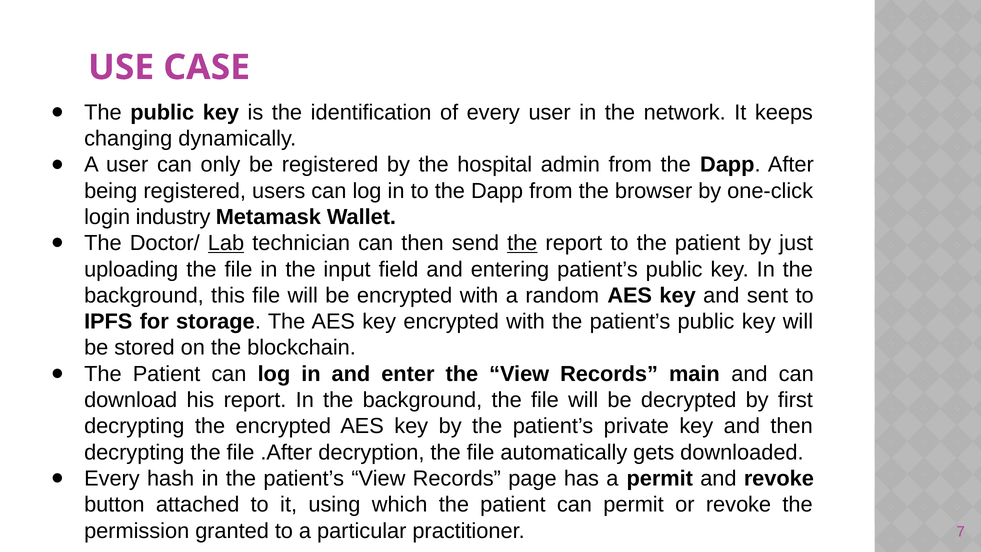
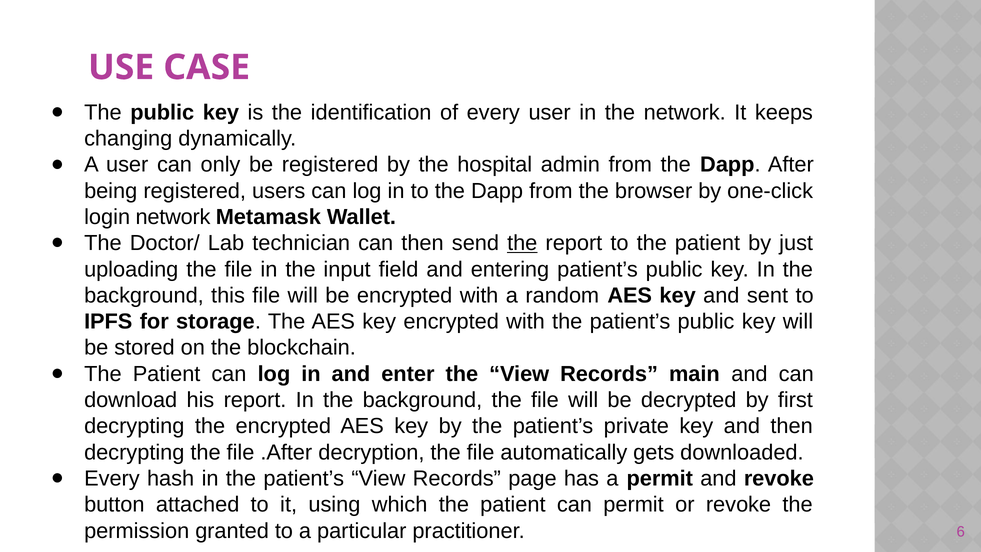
login industry: industry -> network (173, 217)
Lab underline: present -> none (226, 243)
7: 7 -> 6 (961, 532)
